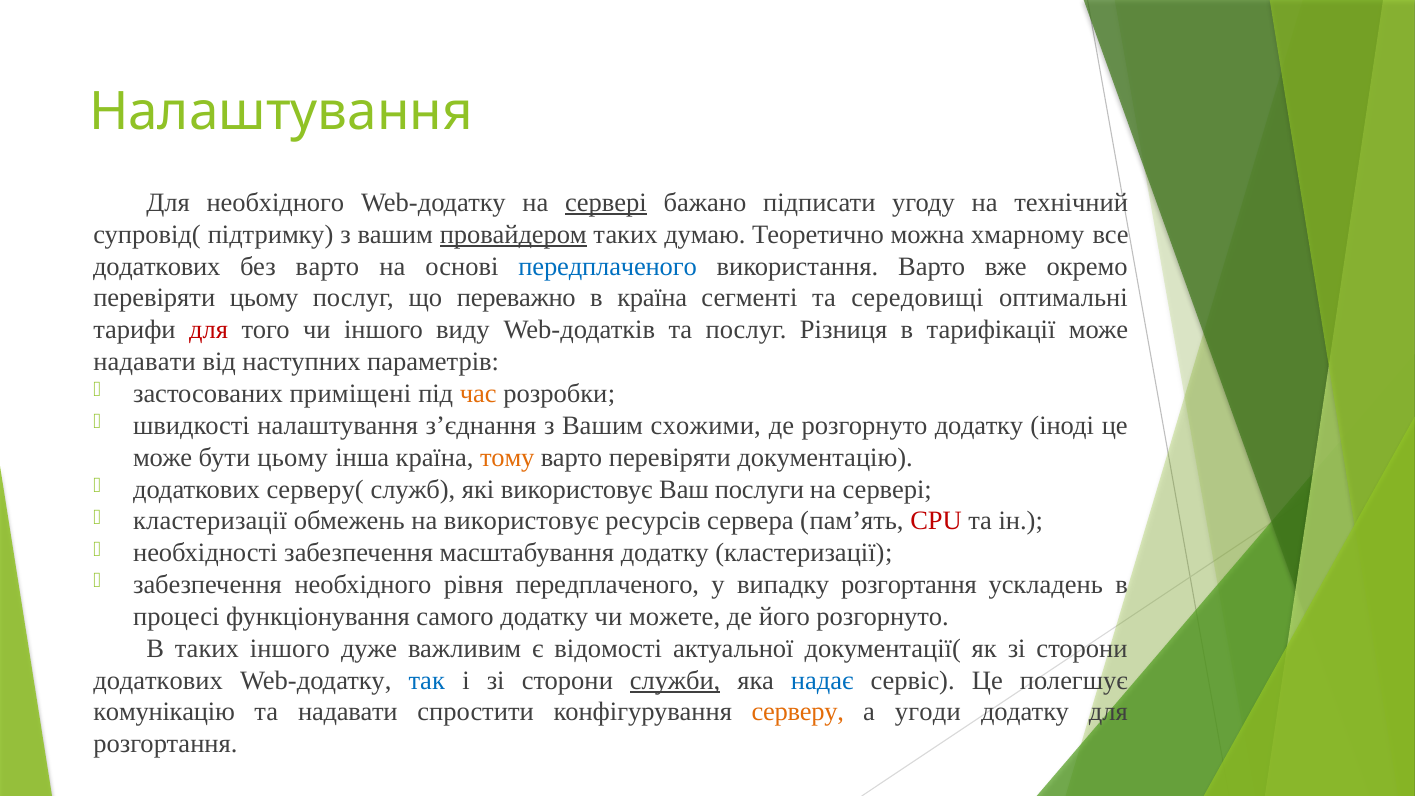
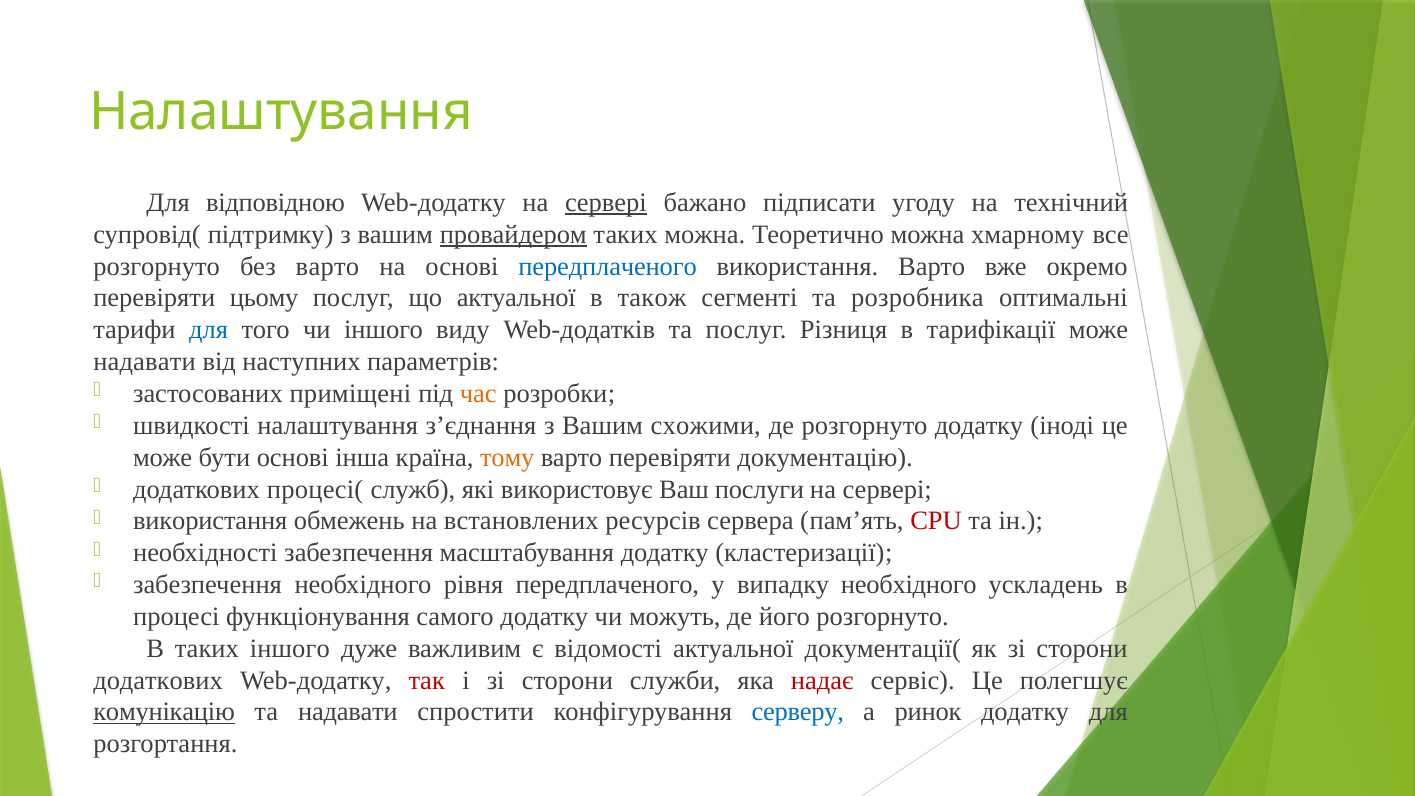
Для необхідного: необхідного -> відповідною (275, 203)
таких думаю: думаю -> можна (705, 235)
додаткових: додаткових -> розгорнуто (157, 266)
що переважно: переважно -> актуальної (516, 298)
в країна: країна -> також (652, 298)
середовищі: середовищі -> розробника (917, 298)
для colour: red -> blue (209, 330)
бути цьому: цьому -> основі (293, 457)
серверу(: серверу( -> процесі( (315, 489)
кластеризації: кластеризації -> використання (210, 521)
на використовує: використовує -> встановлених (521, 521)
випадку розгортання: розгортання -> необхідного (909, 585)
можете: можете -> можуть (675, 617)
так colour: blue -> red (427, 680)
служби underline: present -> none (675, 680)
надає colour: blue -> red (822, 680)
комунікацію underline: none -> present (164, 712)
серверу colour: orange -> blue (798, 712)
угоди: угоди -> ринок (928, 712)
